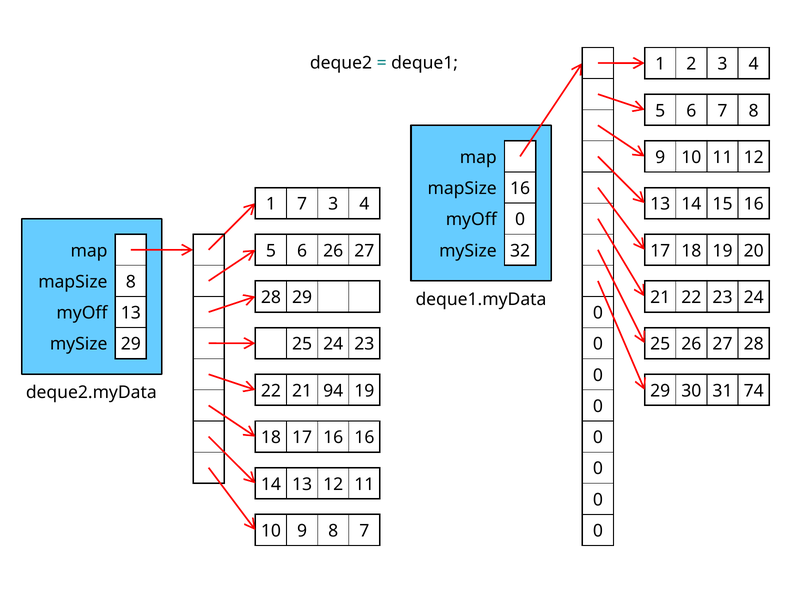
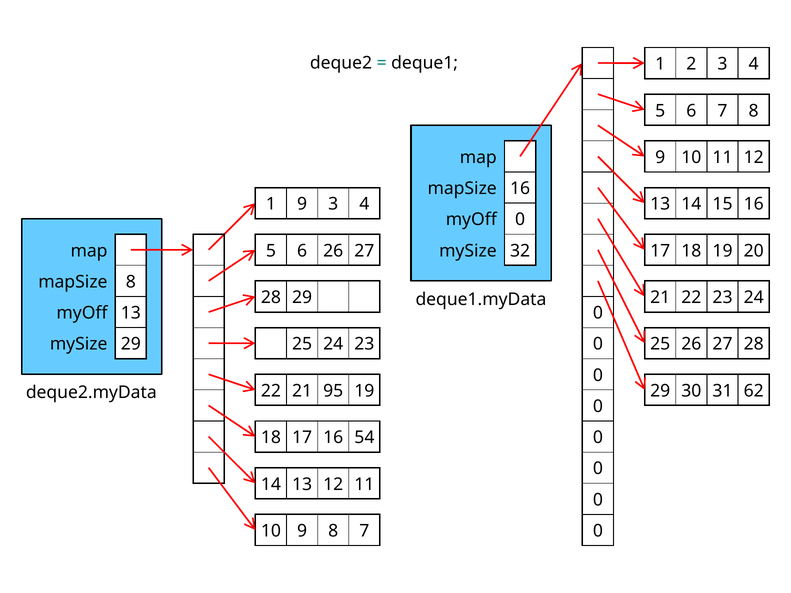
1 7: 7 -> 9 (302, 204)
94: 94 -> 95 (333, 391)
74: 74 -> 62 (754, 391)
16 16: 16 -> 54 (364, 438)
